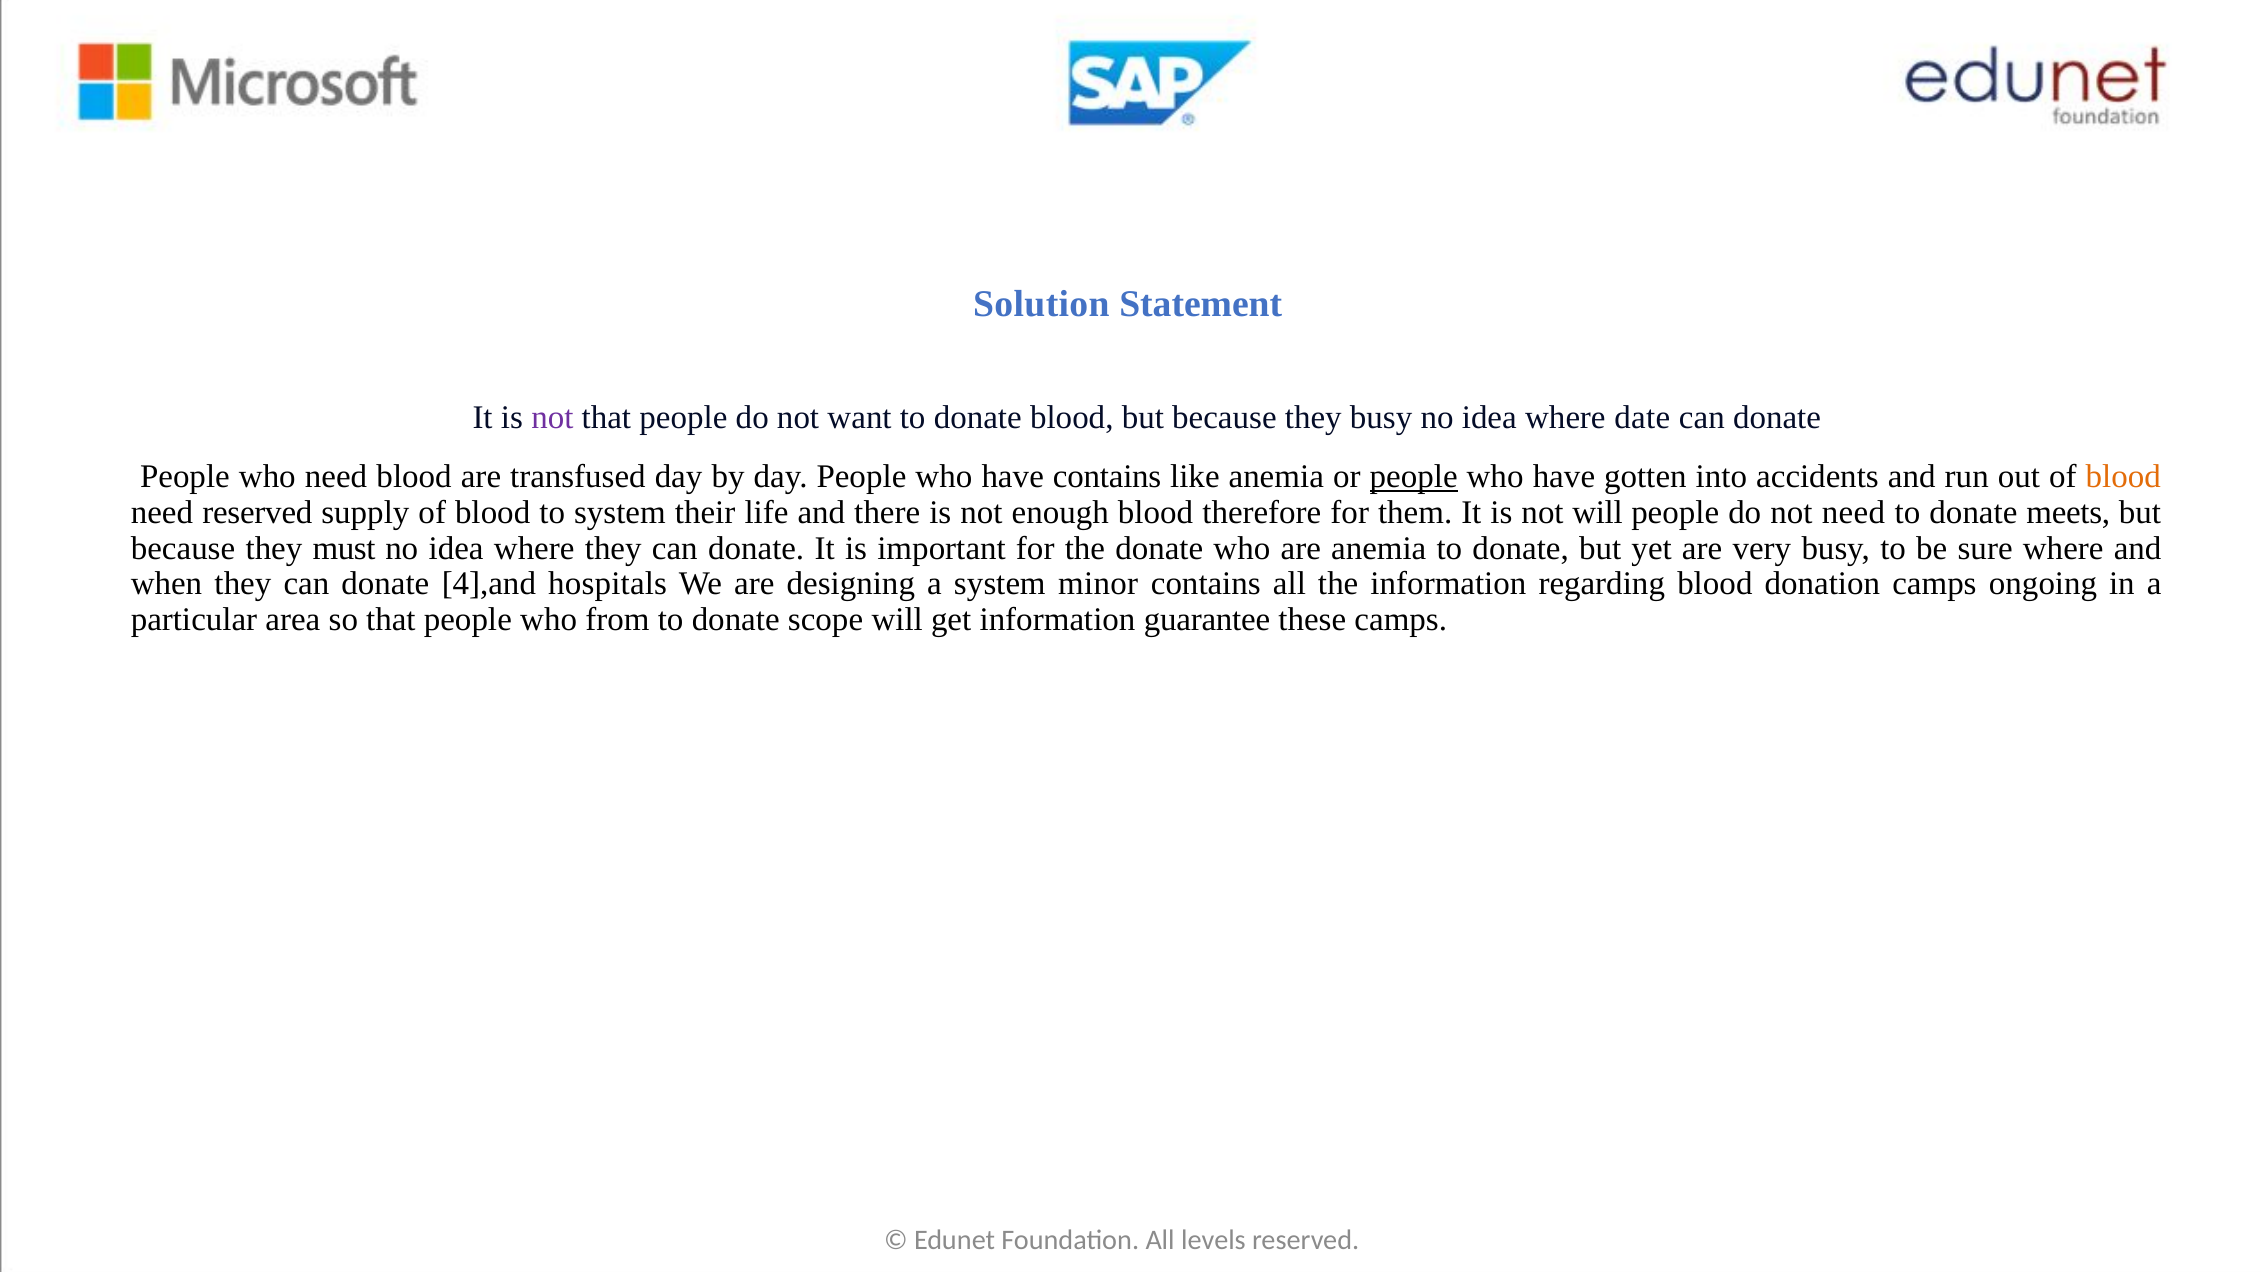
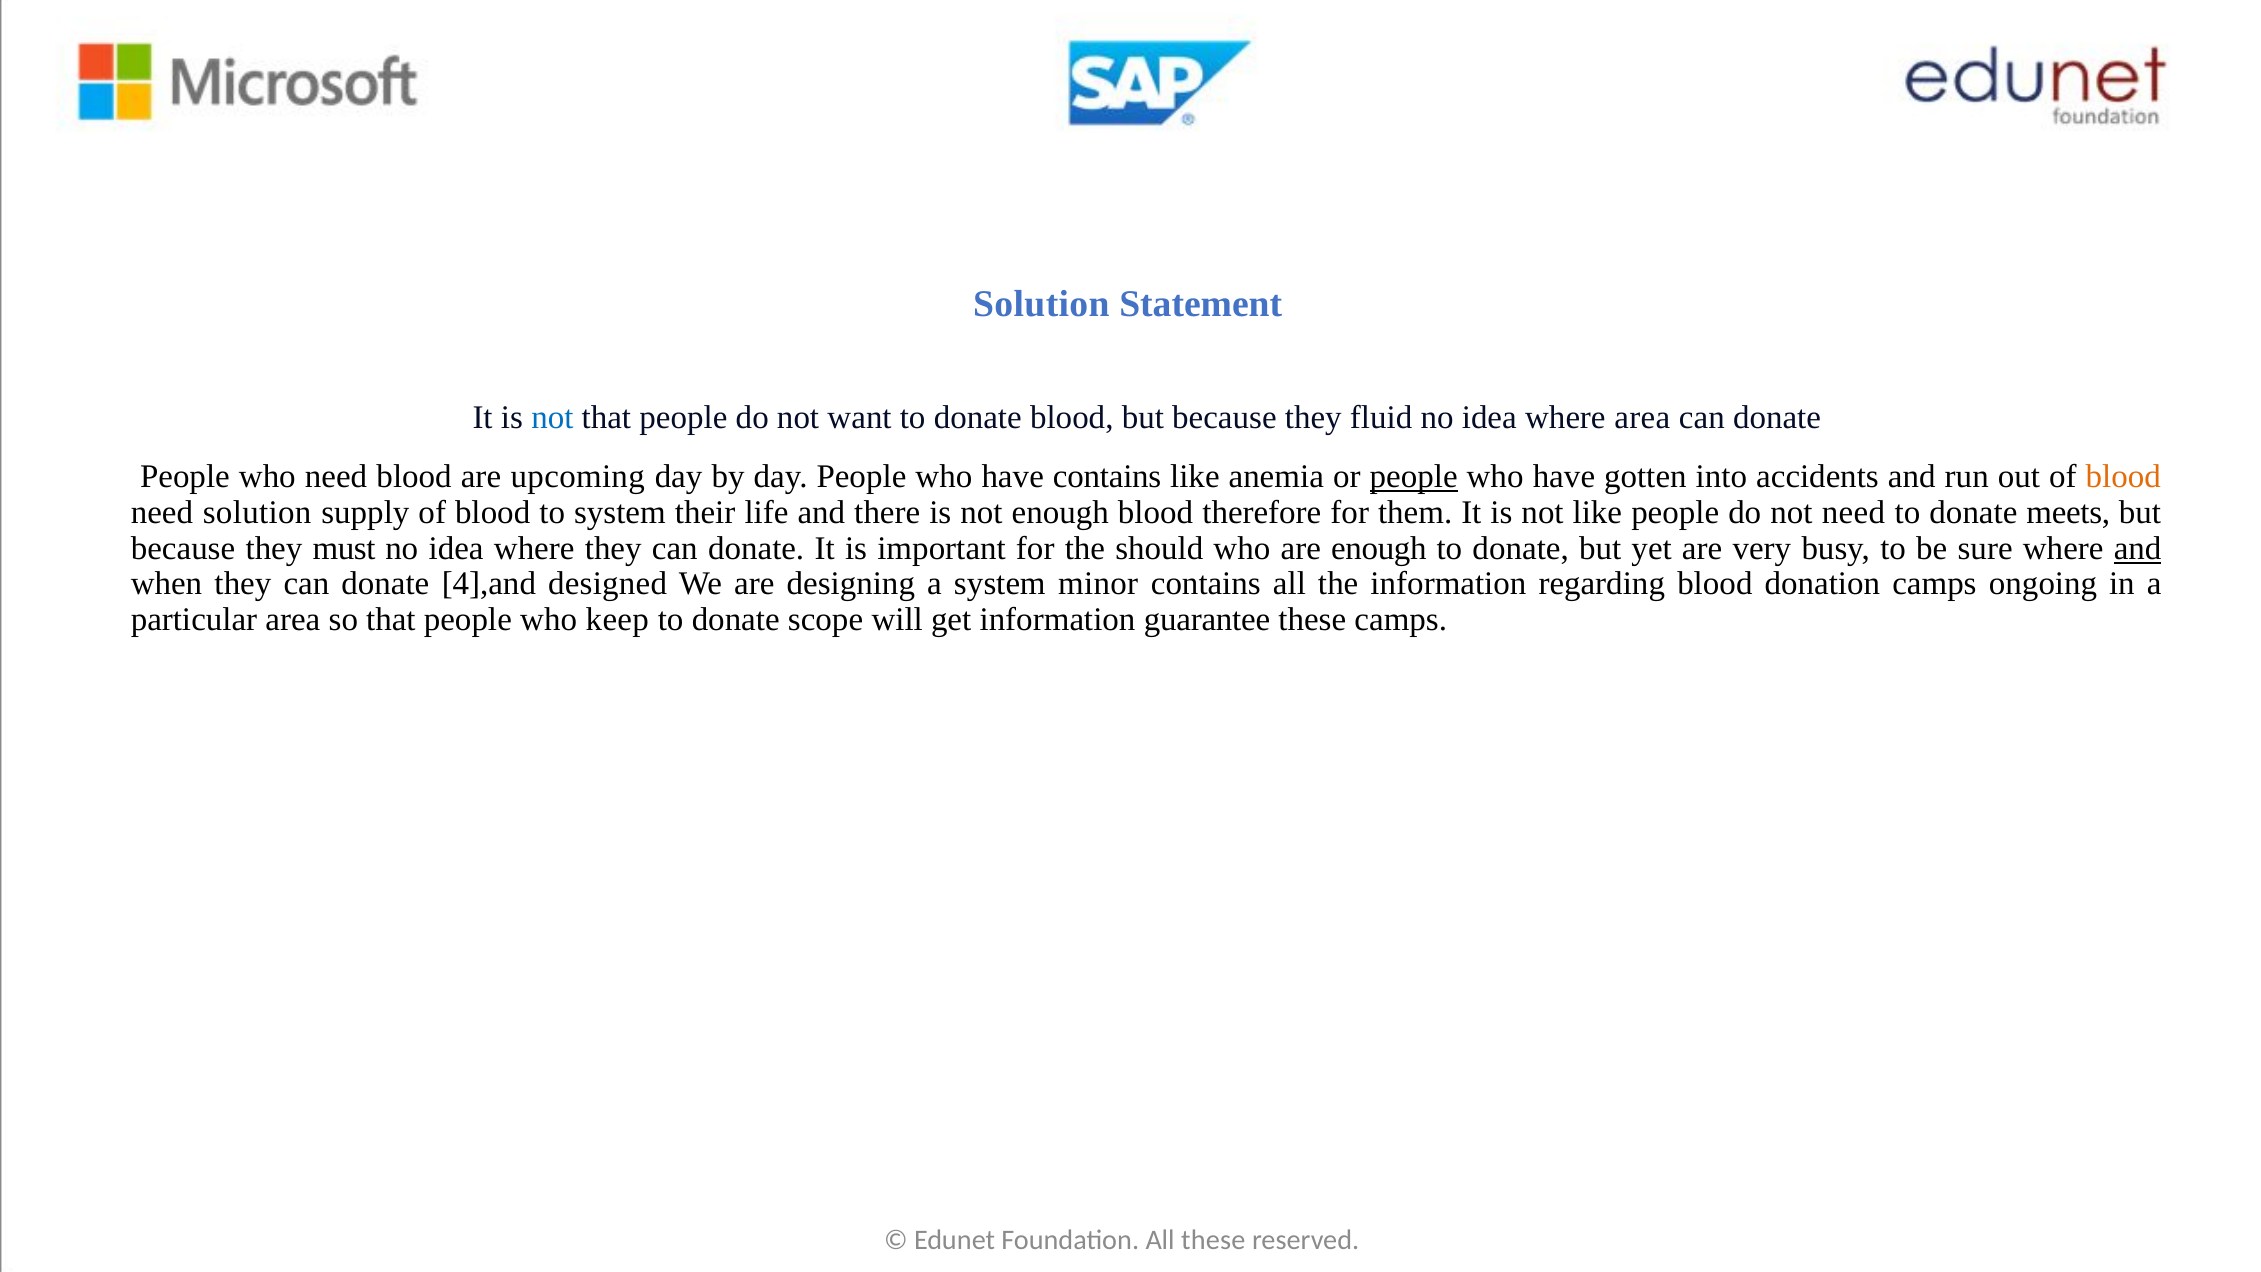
not colour: purple -> blue (553, 418)
they busy: busy -> fluid (1381, 418)
where date: date -> area (1642, 418)
transfused: transfused -> upcoming (578, 477)
need reserved: reserved -> solution (257, 513)
not will: will -> like (1597, 513)
the donate: donate -> should (1159, 548)
are anemia: anemia -> enough (1379, 548)
and underline: none -> present (2138, 548)
hospitals: hospitals -> designed (608, 584)
from: from -> keep (617, 620)
All levels: levels -> these (1213, 1240)
